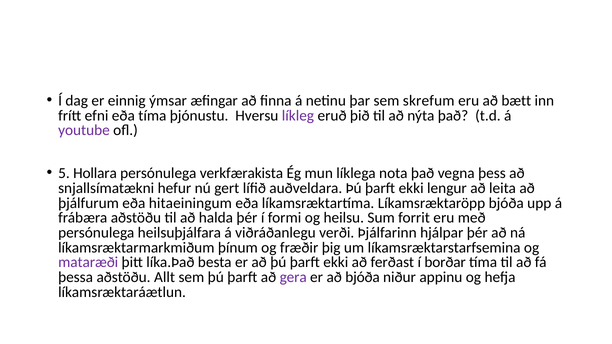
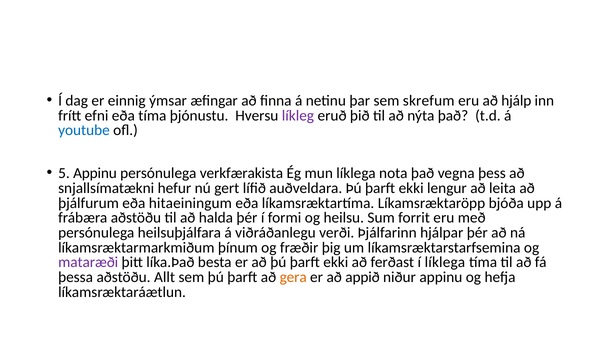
bætt: bætt -> hjálp (516, 101)
youtube colour: purple -> blue (84, 131)
5 Hollara: Hollara -> Appinu (95, 173)
í borðar: borðar -> líklega (445, 263)
gera colour: purple -> orange (293, 277)
að bjóða: bjóða -> appið (363, 277)
